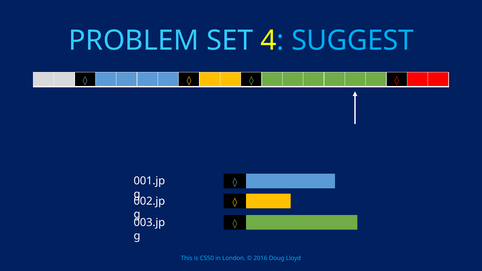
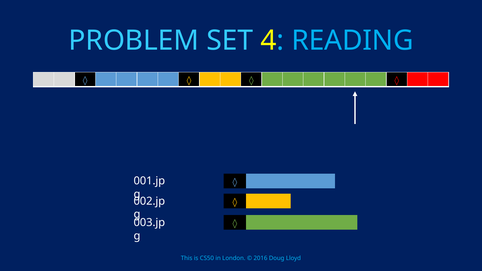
SUGGEST: SUGGEST -> READING (353, 40)
